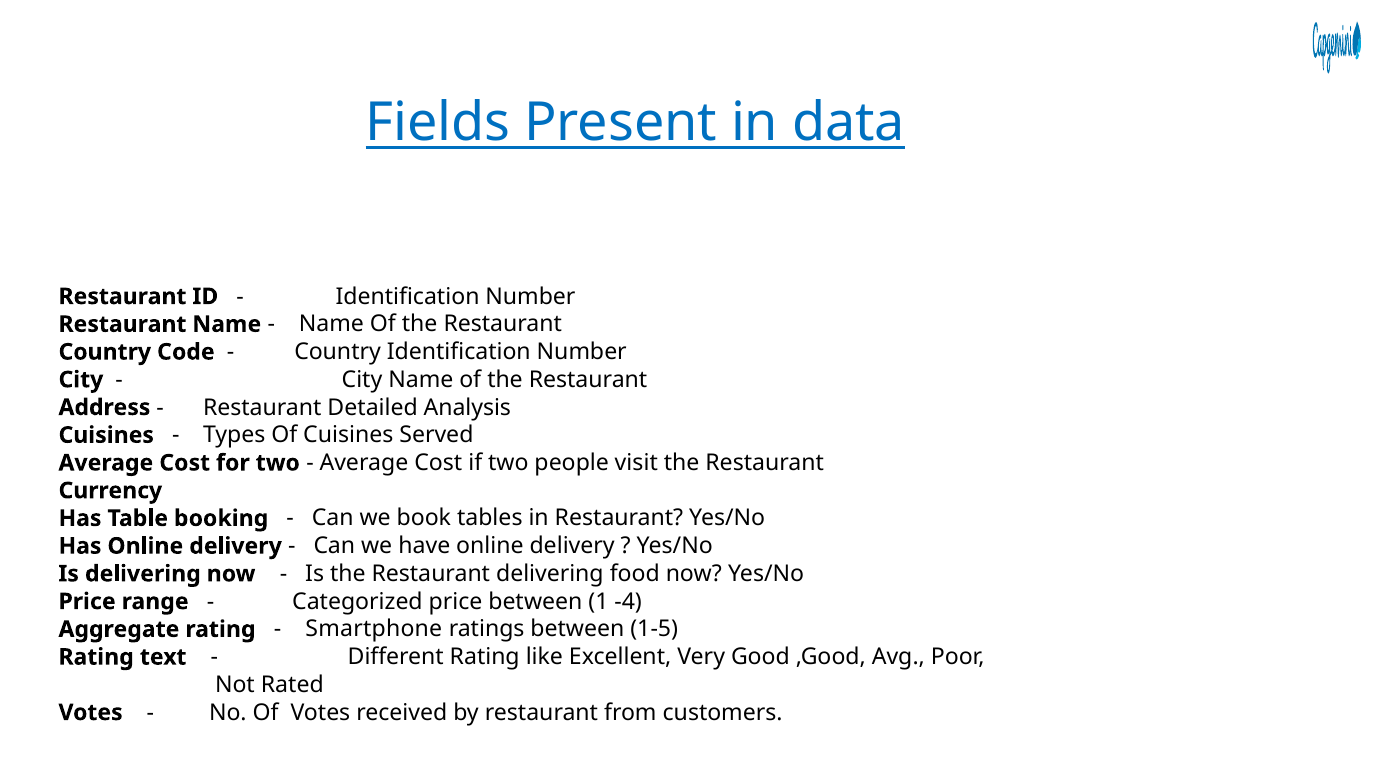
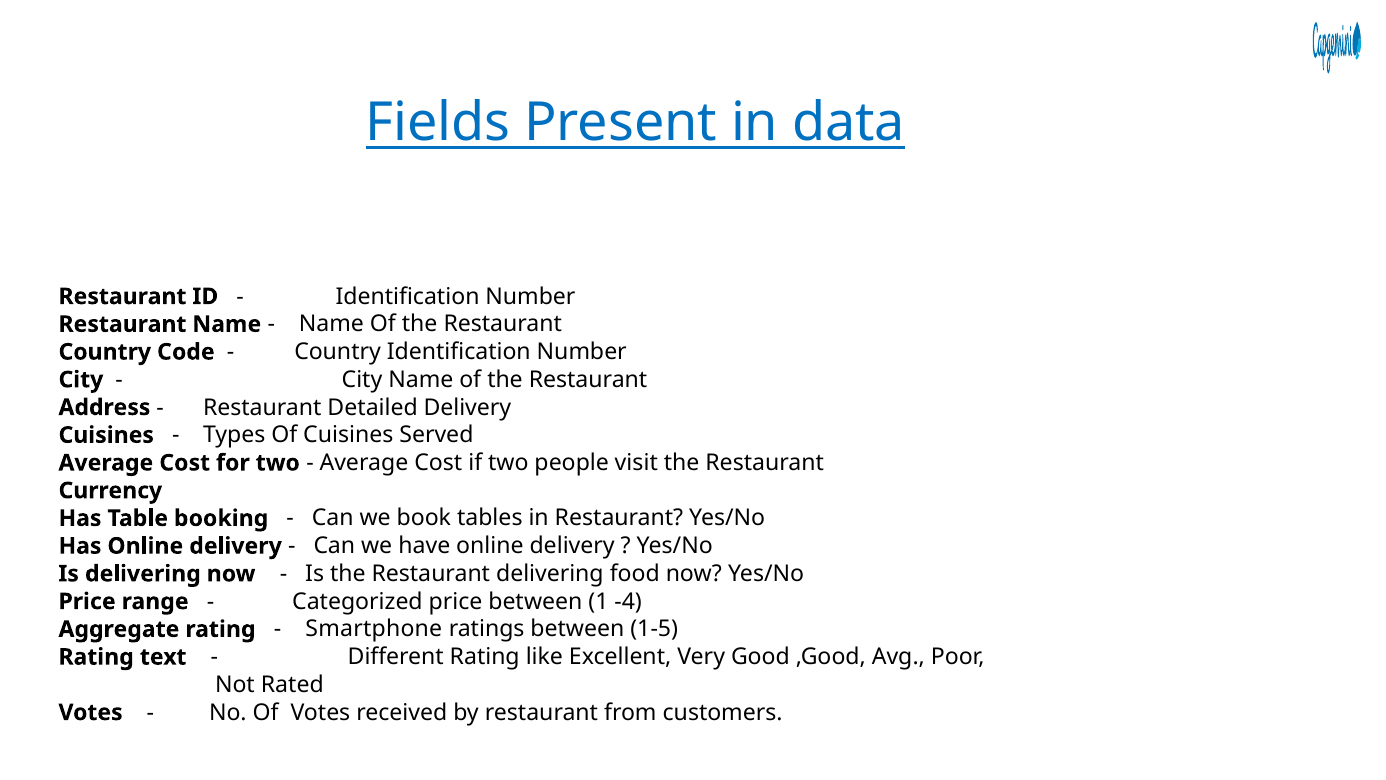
Detailed Analysis: Analysis -> Delivery (467, 407)
